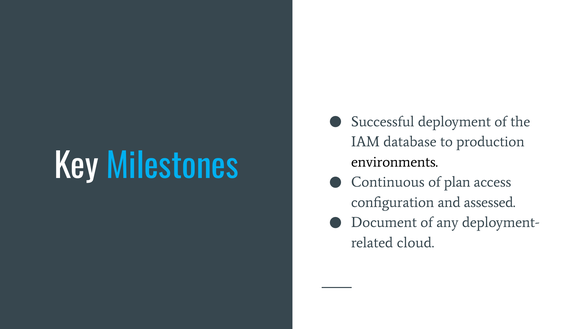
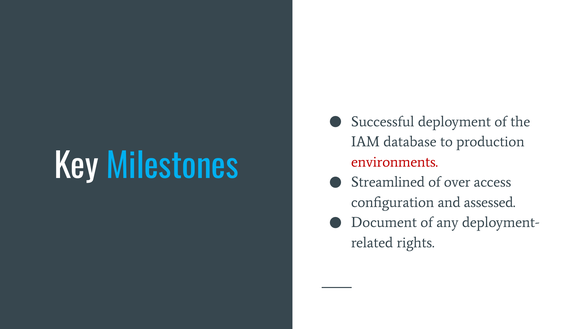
environments colour: black -> red (395, 162)
Continuous: Continuous -> Streamlined (388, 182)
plan: plan -> over (457, 182)
cloud: cloud -> rights (416, 243)
